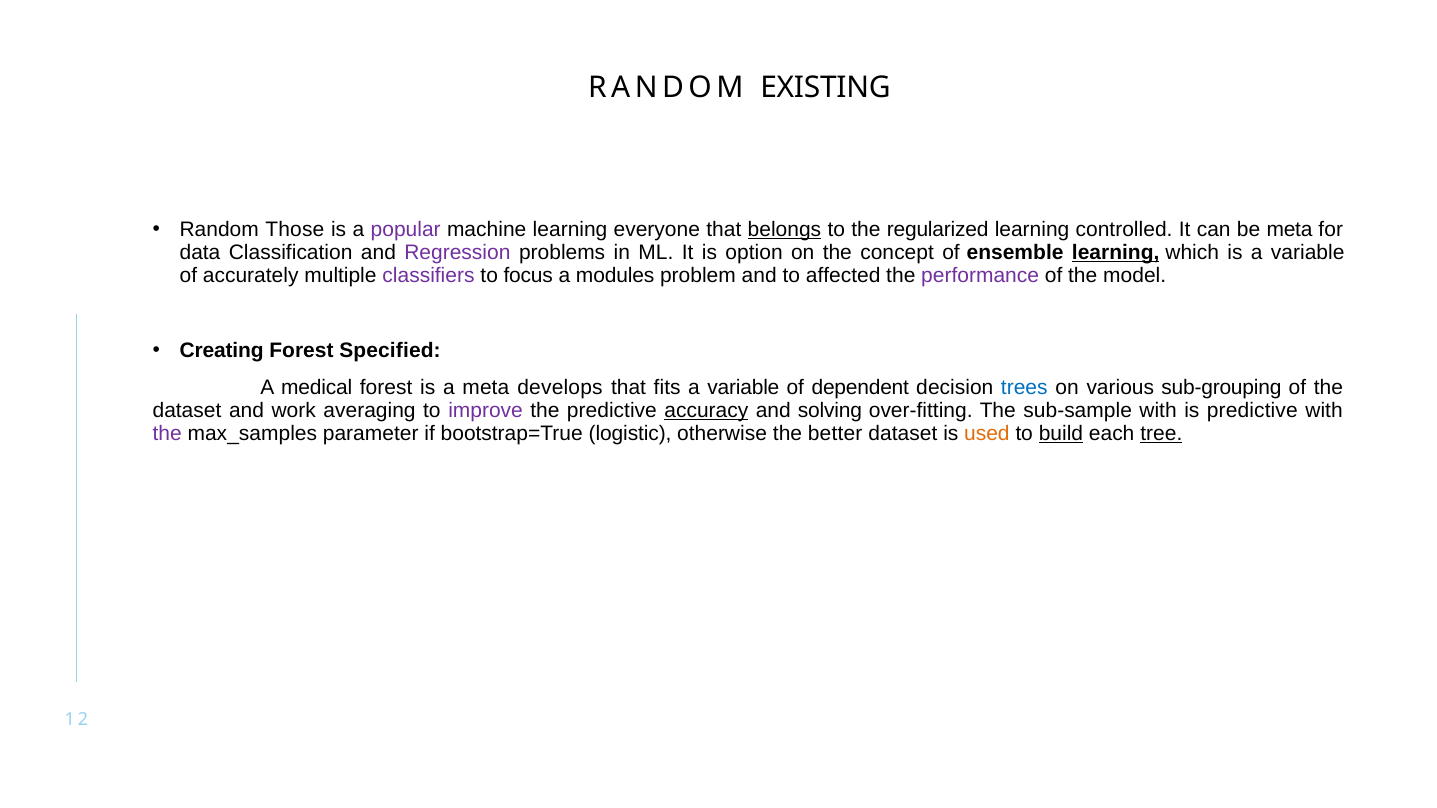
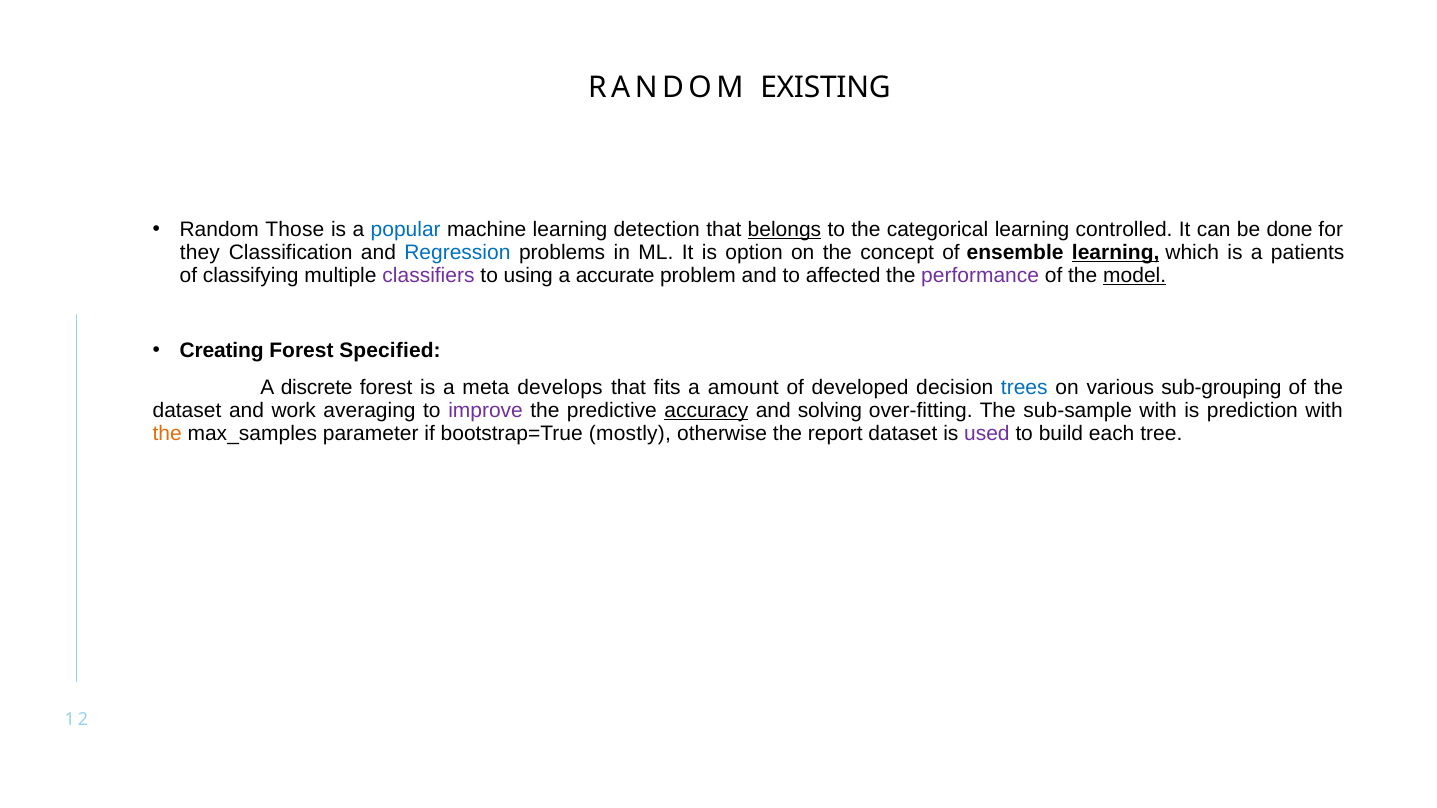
popular colour: purple -> blue (406, 230)
everyone: everyone -> detection (657, 230)
regularized: regularized -> categorical (938, 230)
be meta: meta -> done (1290, 230)
data: data -> they (200, 253)
Regression colour: purple -> blue (457, 253)
is a variable: variable -> patients (1308, 253)
accurately: accurately -> classifying (251, 275)
focus: focus -> using (528, 275)
modules: modules -> accurate (615, 275)
model underline: none -> present (1135, 275)
medical: medical -> discrete (317, 388)
fits a variable: variable -> amount (743, 388)
dependent: dependent -> developed (860, 388)
is predictive: predictive -> prediction (1252, 411)
the colour: purple -> orange (167, 433)
logistic: logistic -> mostly (630, 433)
better: better -> report (835, 433)
used colour: orange -> purple (987, 433)
build underline: present -> none (1061, 433)
tree underline: present -> none (1161, 433)
